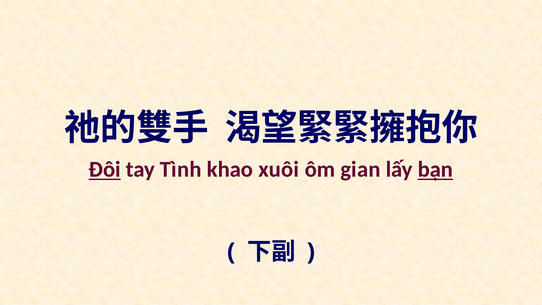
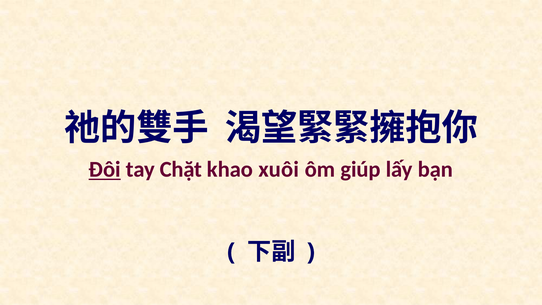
Tình: Tình -> Chặt (181, 169)
gian: gian -> giúp (361, 169)
bạn underline: present -> none (435, 169)
